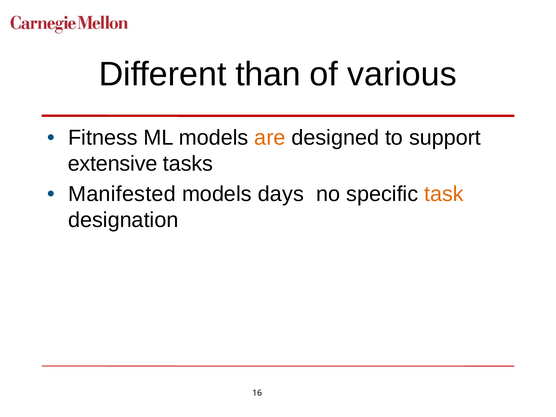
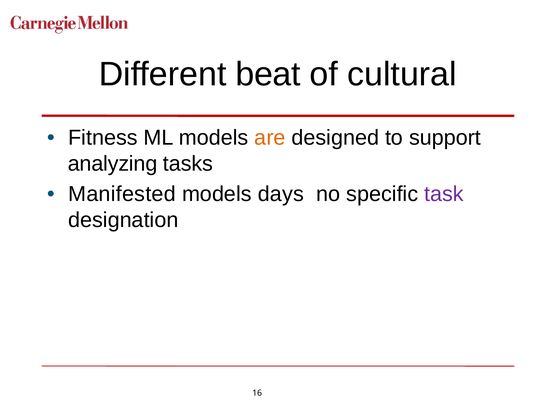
than: than -> beat (268, 74)
various: various -> cultural (402, 74)
extensive: extensive -> analyzing (113, 164)
task colour: orange -> purple (444, 194)
